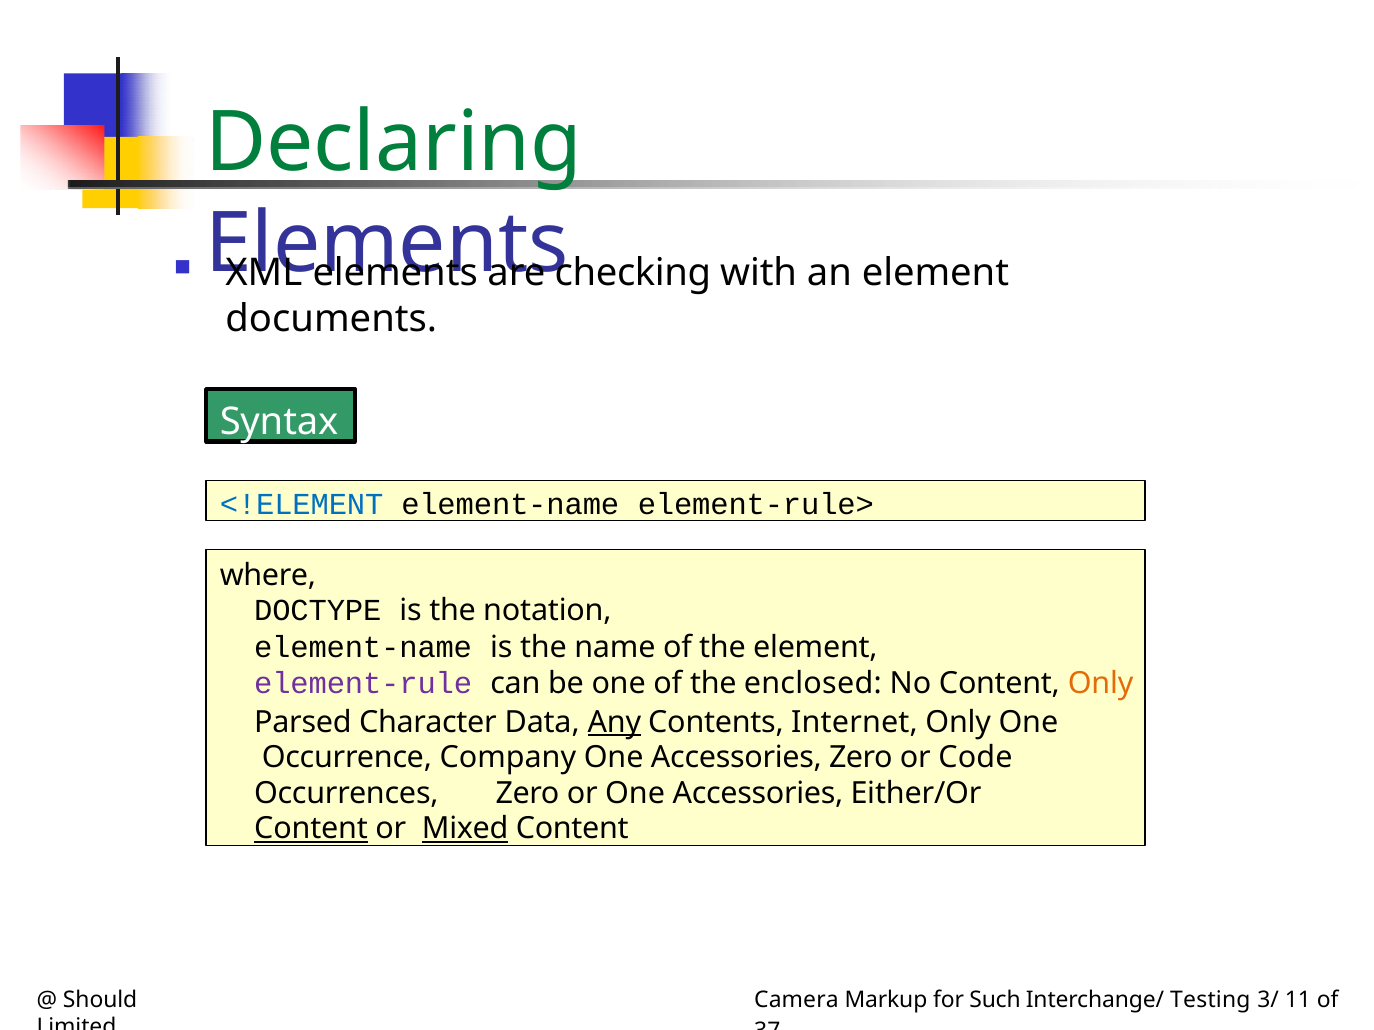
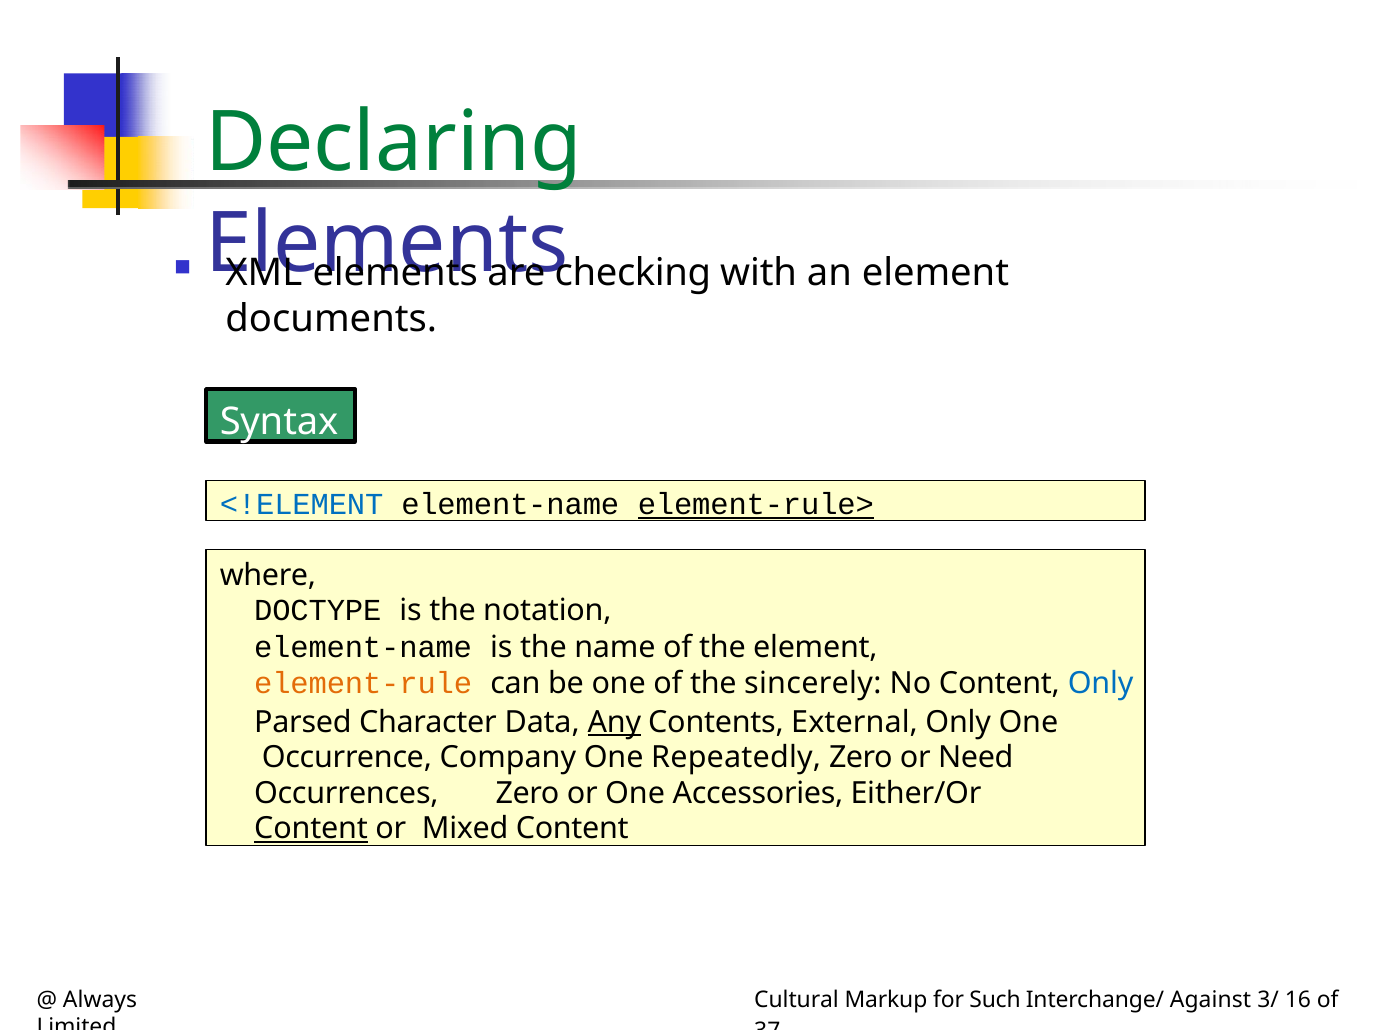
element-rule> underline: none -> present (756, 505)
element-rule colour: purple -> orange (363, 684)
enclosed: enclosed -> sincerely (813, 684)
Only colour: orange -> blue (1101, 684)
Internet: Internet -> External (855, 722)
Accessories: Accessories -> Repeatedly (736, 758)
Code: Code -> Need (976, 758)
Mixed underline: present -> none (465, 829)
Should: Should -> Always (100, 1000)
Camera: Camera -> Cultural (797, 1000)
Testing: Testing -> Against (1210, 1000)
11: 11 -> 16 (1298, 1000)
